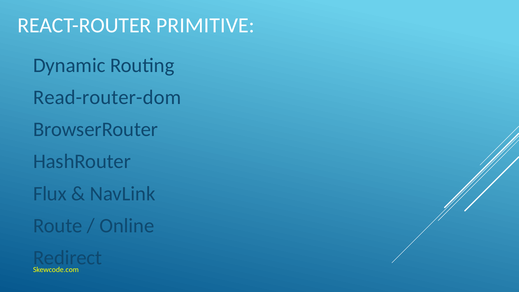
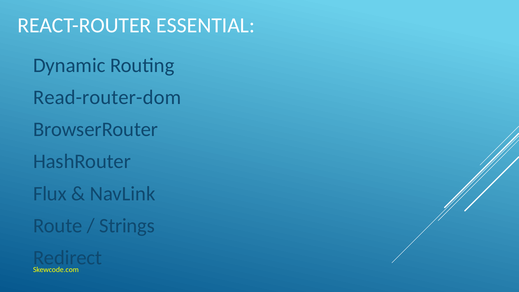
PRIMITIVE: PRIMITIVE -> ESSENTIAL (206, 26)
Online: Online -> Strings (127, 226)
